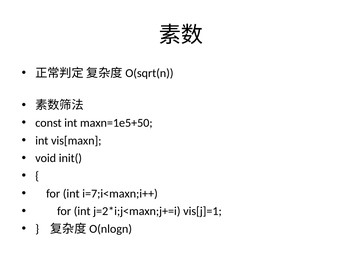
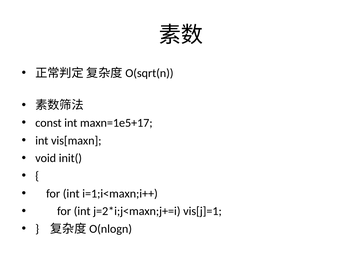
maxn=1e5+50: maxn=1e5+50 -> maxn=1e5+17 (116, 123)
i=7;i<maxn;i++: i=7;i<maxn;i++ -> i=1;i<maxn;i++ (120, 194)
